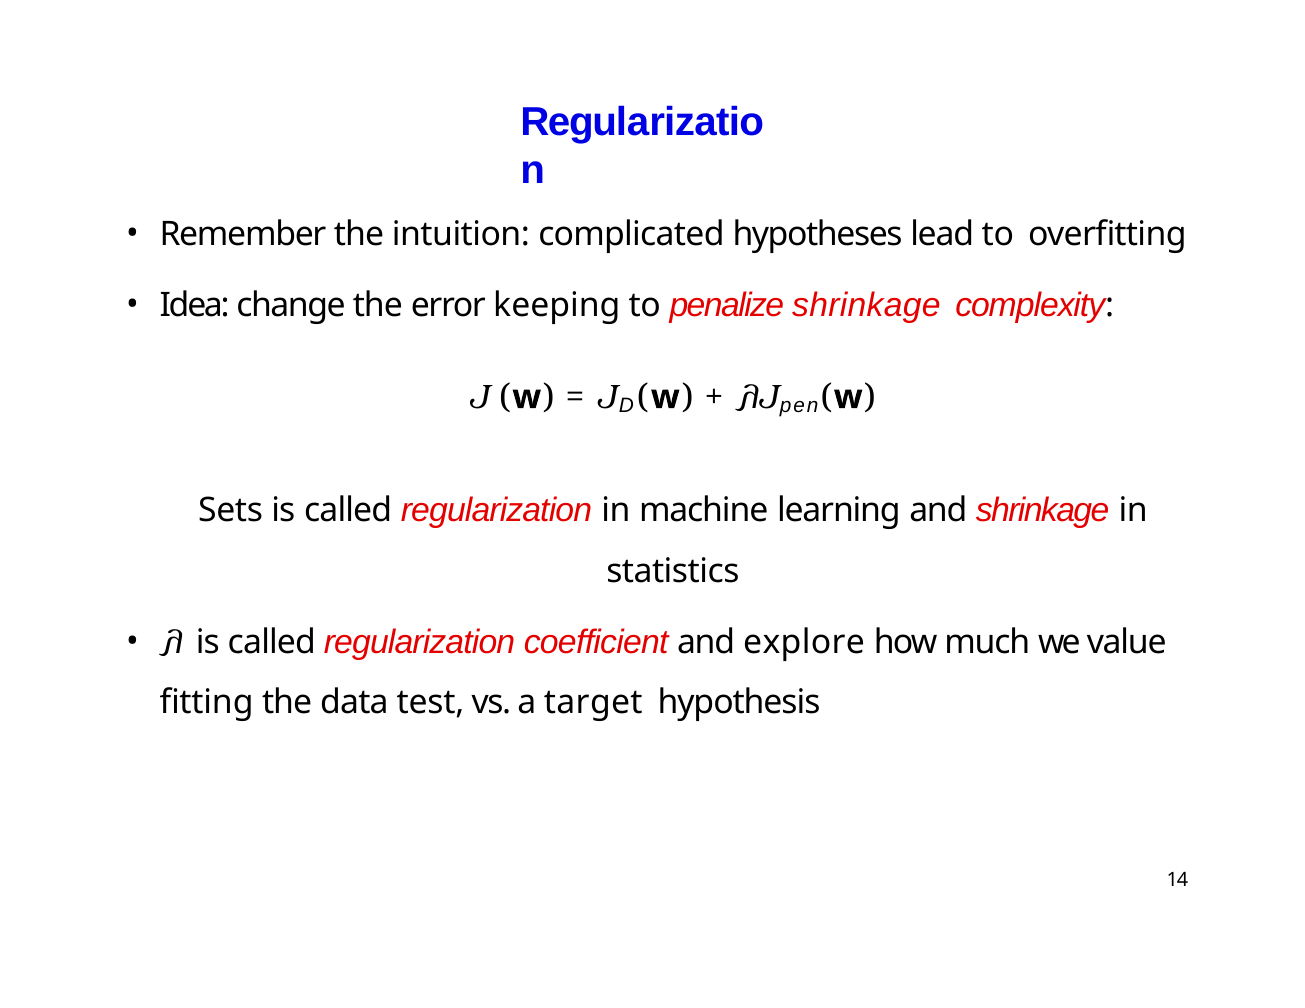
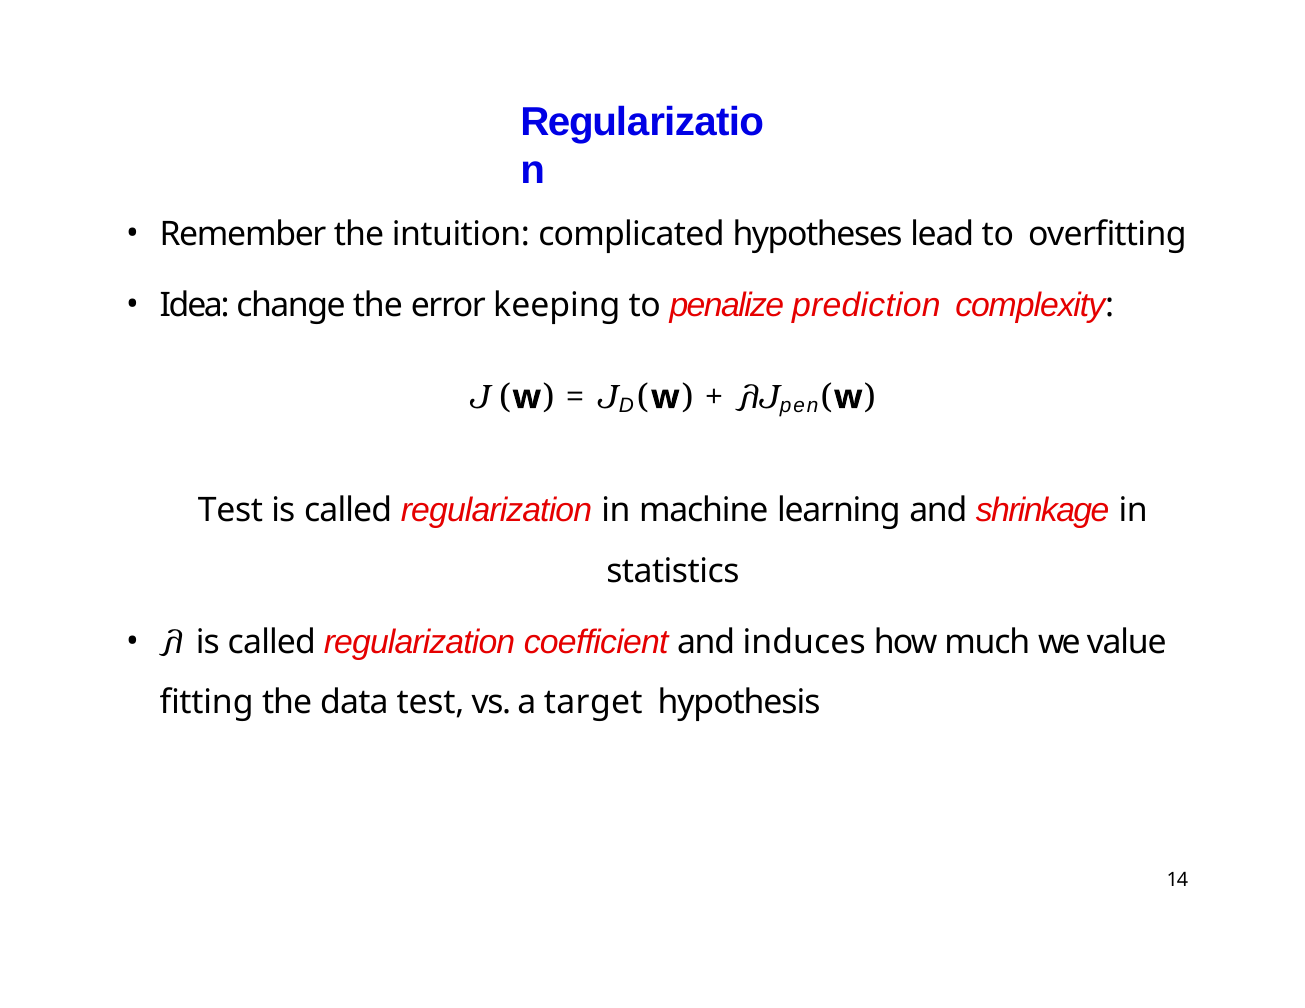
penalize shrinkage: shrinkage -> prediction (866, 305)
Sets: Sets -> Test (231, 511)
explore: explore -> induces (804, 642)
